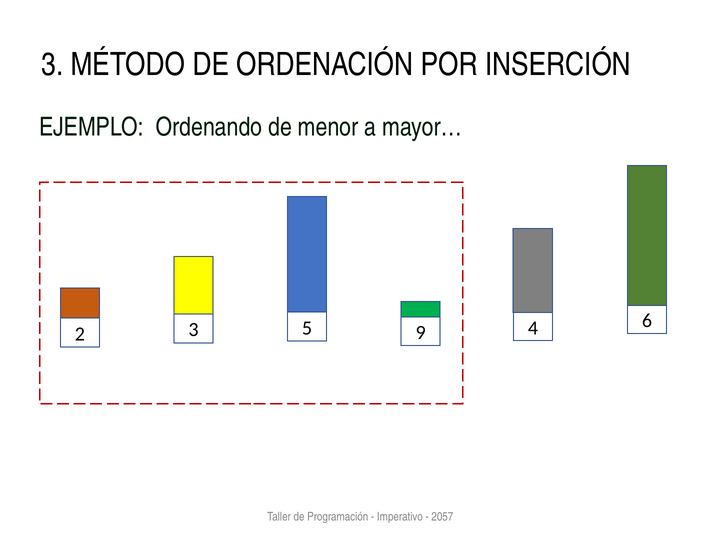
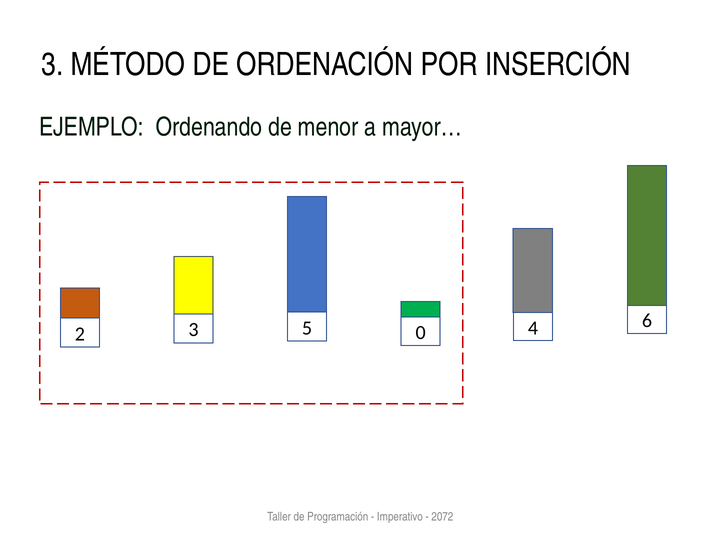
9: 9 -> 0 (421, 333)
2057: 2057 -> 2072 (442, 516)
